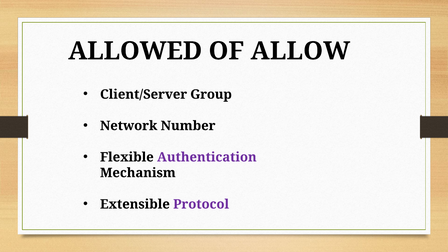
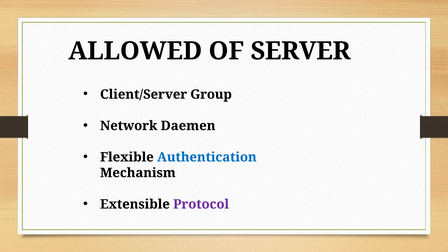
ALLOW: ALLOW -> SERVER (301, 51)
Number: Number -> Daemen (188, 126)
Authentication colour: purple -> blue (207, 157)
